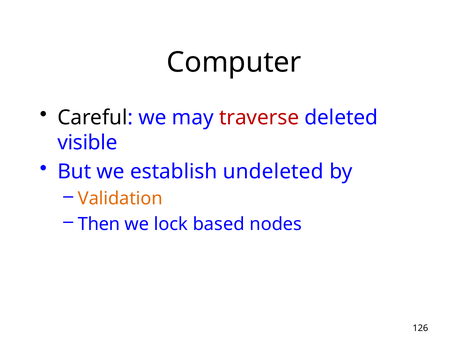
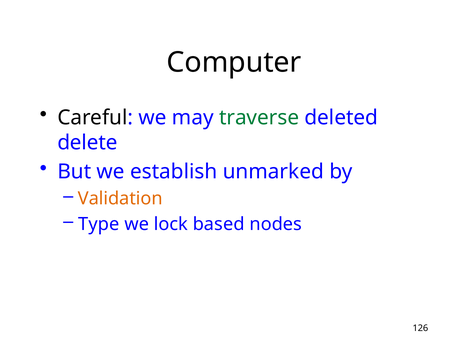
traverse colour: red -> green (259, 118)
visible: visible -> delete (87, 143)
undeleted: undeleted -> unmarked (273, 172)
Then: Then -> Type (99, 224)
